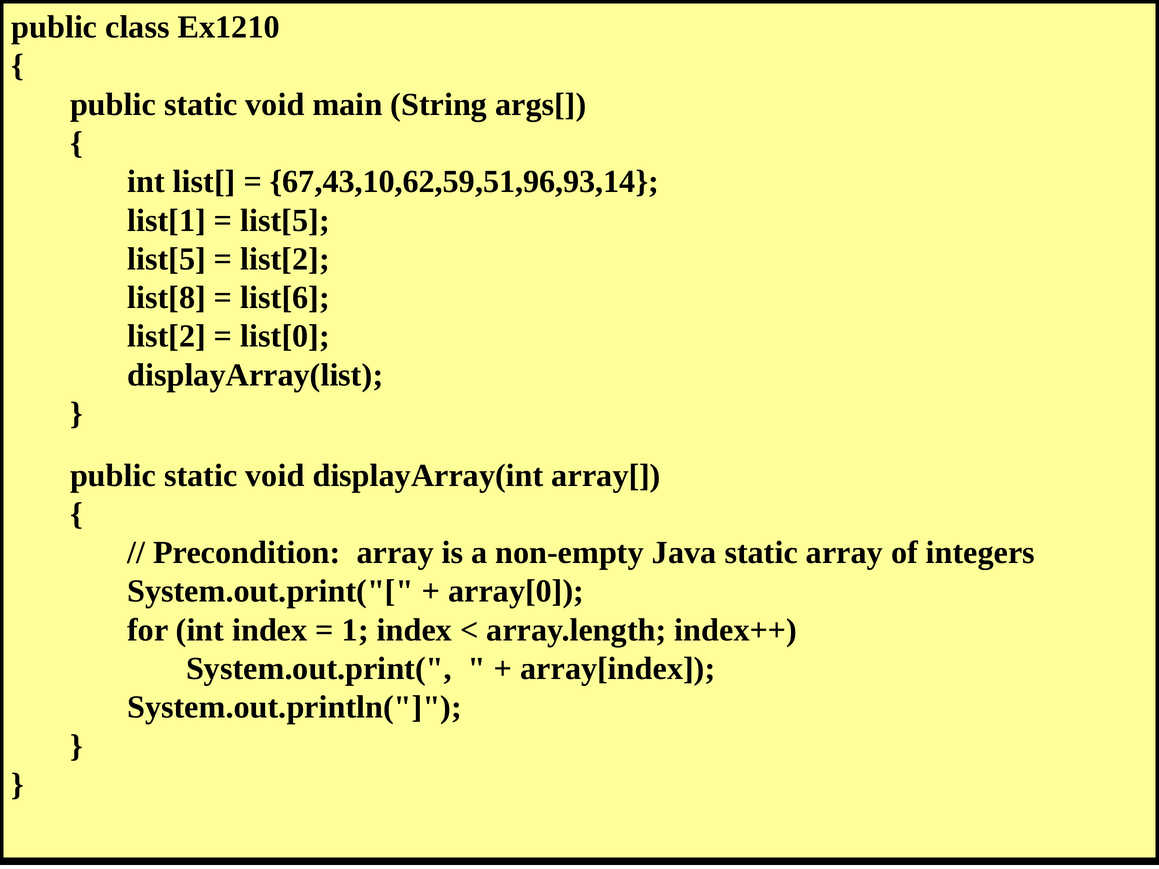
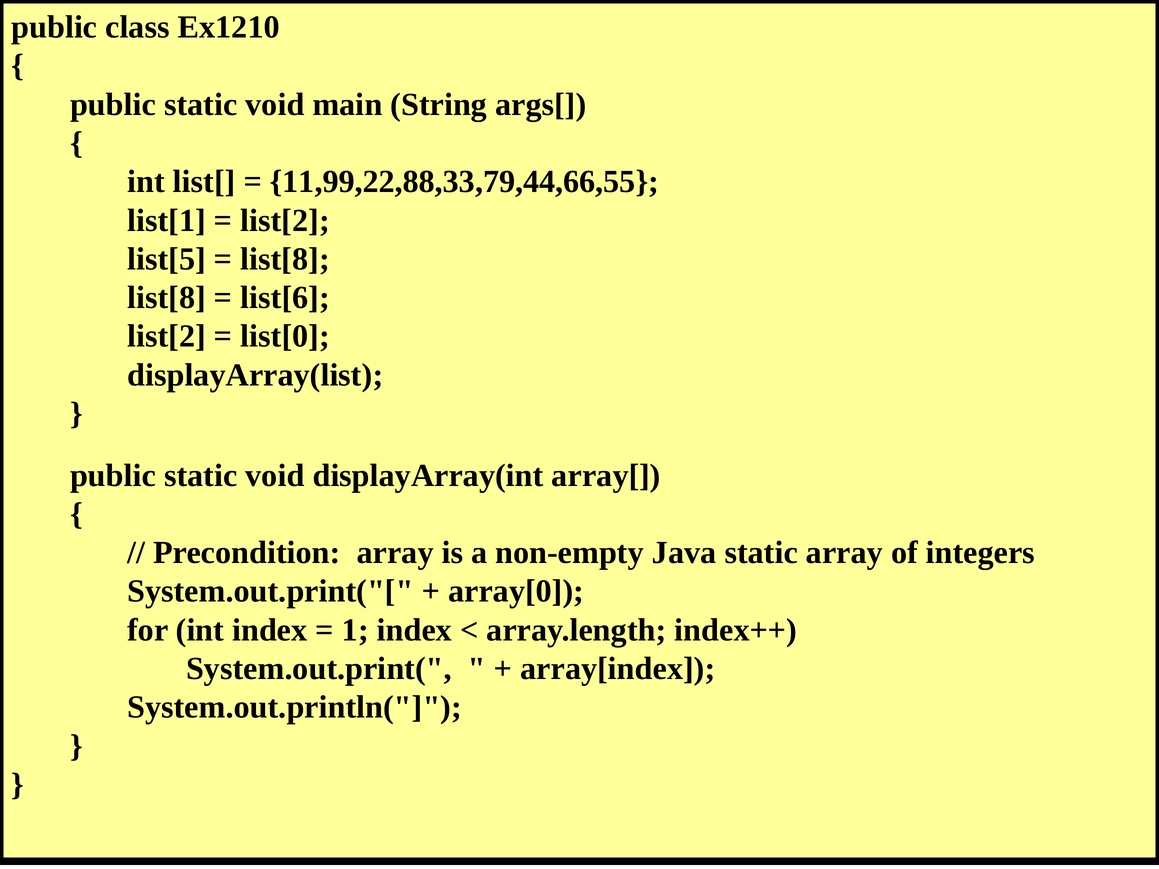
67,43,10,62,59,51,96,93,14: 67,43,10,62,59,51,96,93,14 -> 11,99,22,88,33,79,44,66,55 (464, 182)
list[5: list[5 -> list[2 (285, 220)
list[2: list[2 -> list[8 (285, 259)
